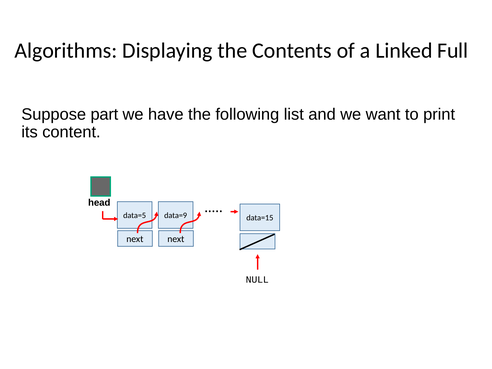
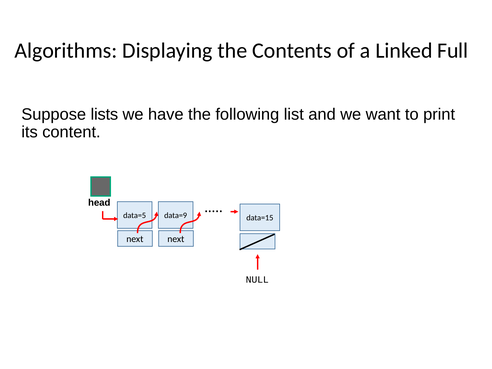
part: part -> lists (104, 114)
